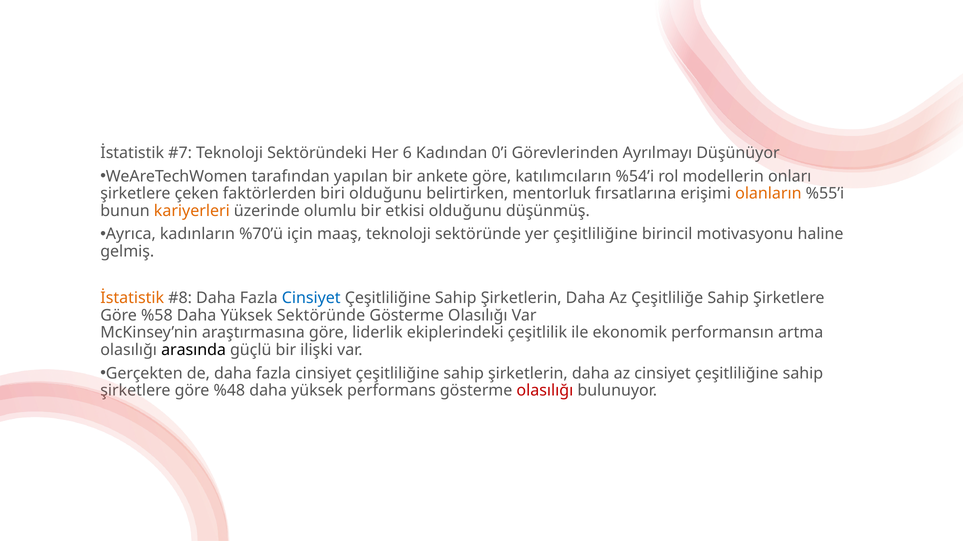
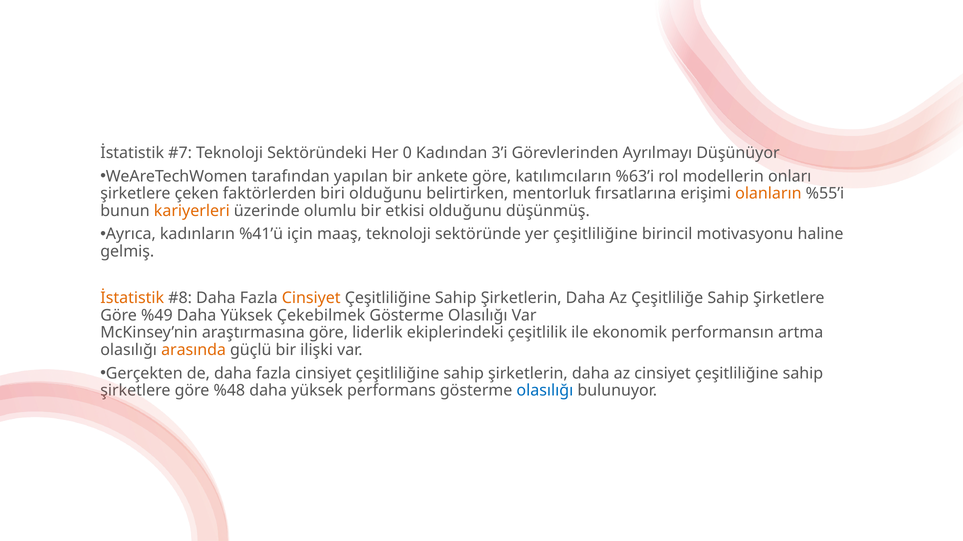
6: 6 -> 0 (407, 153)
0’i: 0’i -> 3’i (500, 153)
%54’i: %54’i -> %63’i (635, 176)
%70’ü: %70’ü -> %41’ü (261, 234)
Cinsiyet colour: blue -> orange (311, 298)
%58: %58 -> %49 (157, 316)
Yüksek Sektöründe: Sektöründe -> Çekebilmek (321, 316)
arasında colour: black -> orange (194, 350)
olasılığı colour: red -> blue (545, 391)
